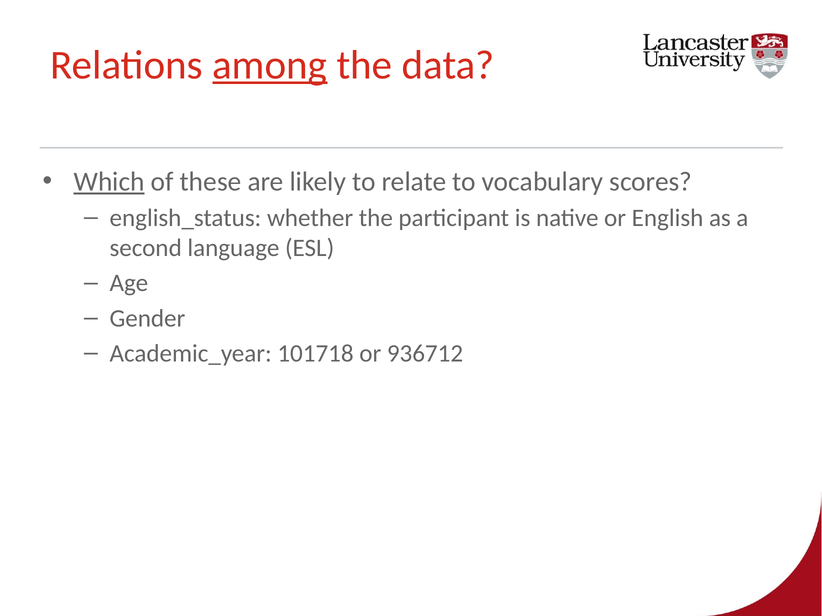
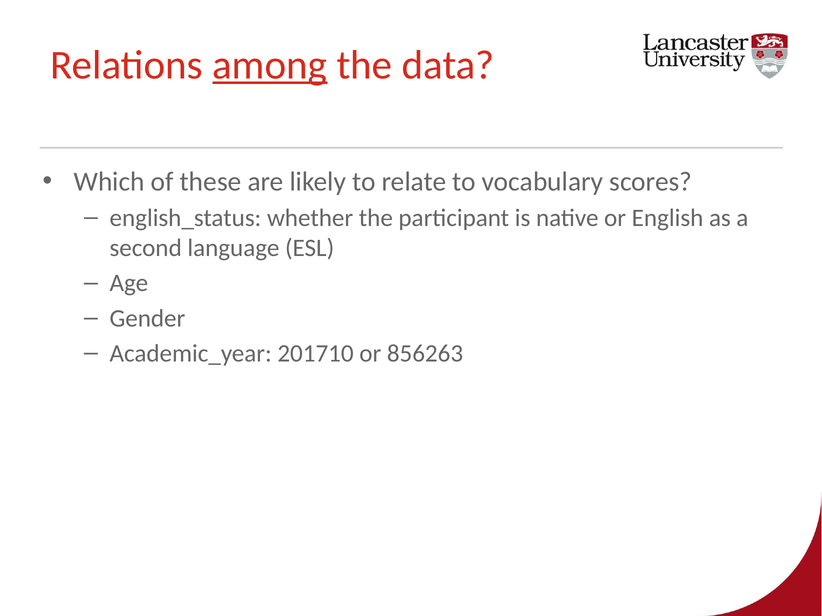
Which underline: present -> none (109, 182)
101718: 101718 -> 201710 (316, 354)
936712: 936712 -> 856263 (425, 354)
